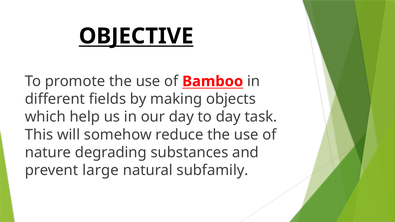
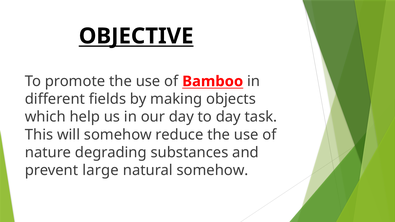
natural subfamily: subfamily -> somehow (213, 170)
